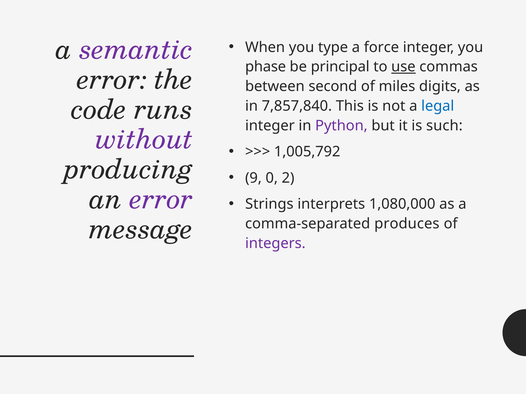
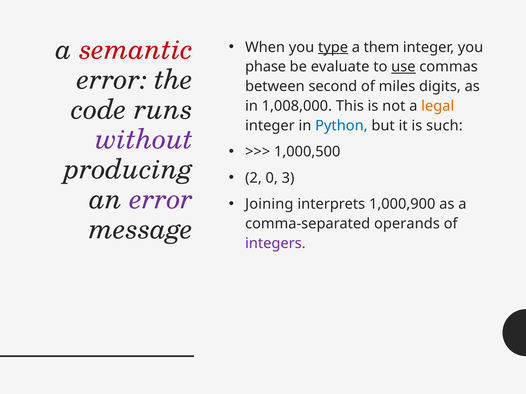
type underline: none -> present (333, 47)
force: force -> them (382, 47)
semantic colour: purple -> red (136, 50)
principal: principal -> evaluate (340, 67)
7,857,840: 7,857,840 -> 1,008,000 (297, 106)
legal colour: blue -> orange (438, 106)
Python colour: purple -> blue (341, 126)
1,005,792: 1,005,792 -> 1,000,500 (307, 152)
9: 9 -> 2 (253, 178)
2: 2 -> 3 (288, 178)
Strings: Strings -> Joining (269, 204)
1,080,000: 1,080,000 -> 1,000,900 (402, 204)
produces: produces -> operands (407, 224)
